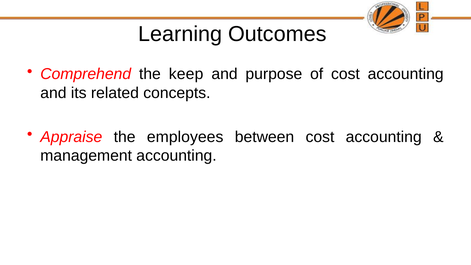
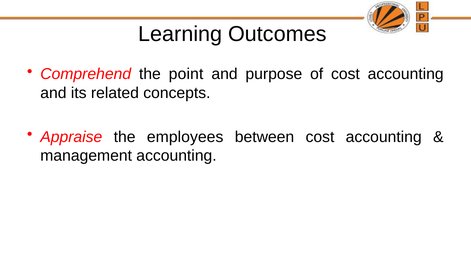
keep: keep -> point (186, 74)
